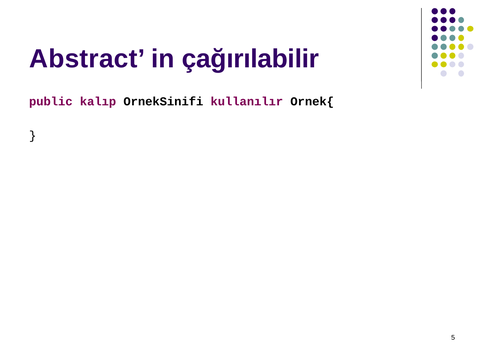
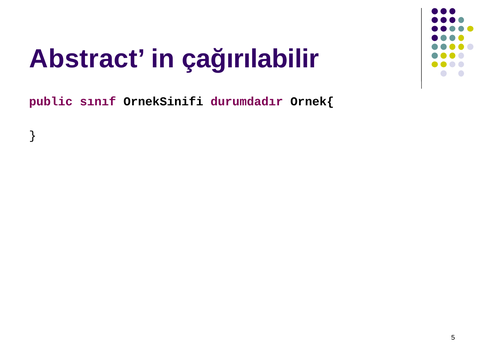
kalıp: kalıp -> sınıf (98, 102)
kullanılır: kullanılır -> durumdadır (247, 102)
